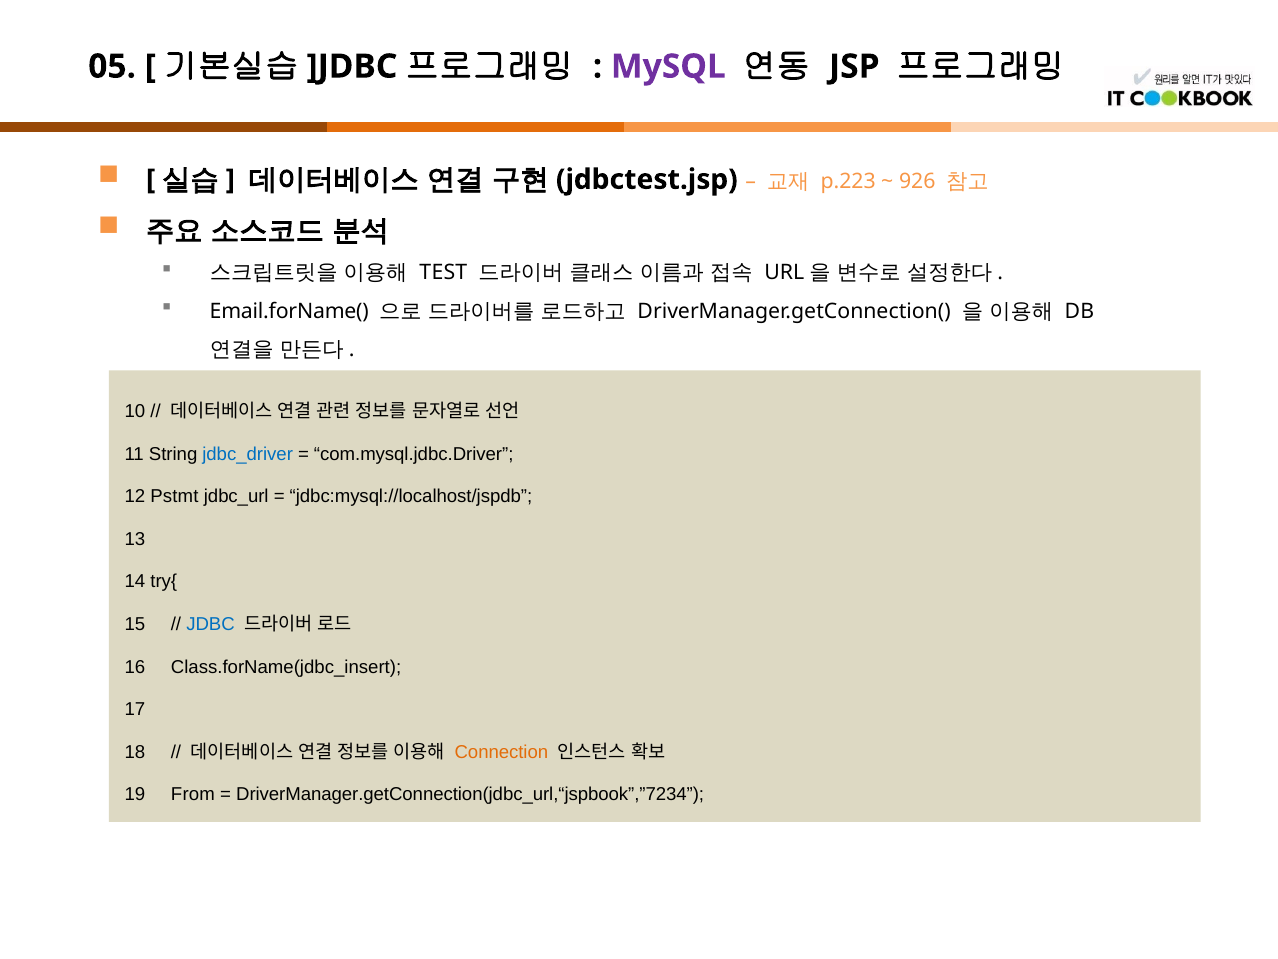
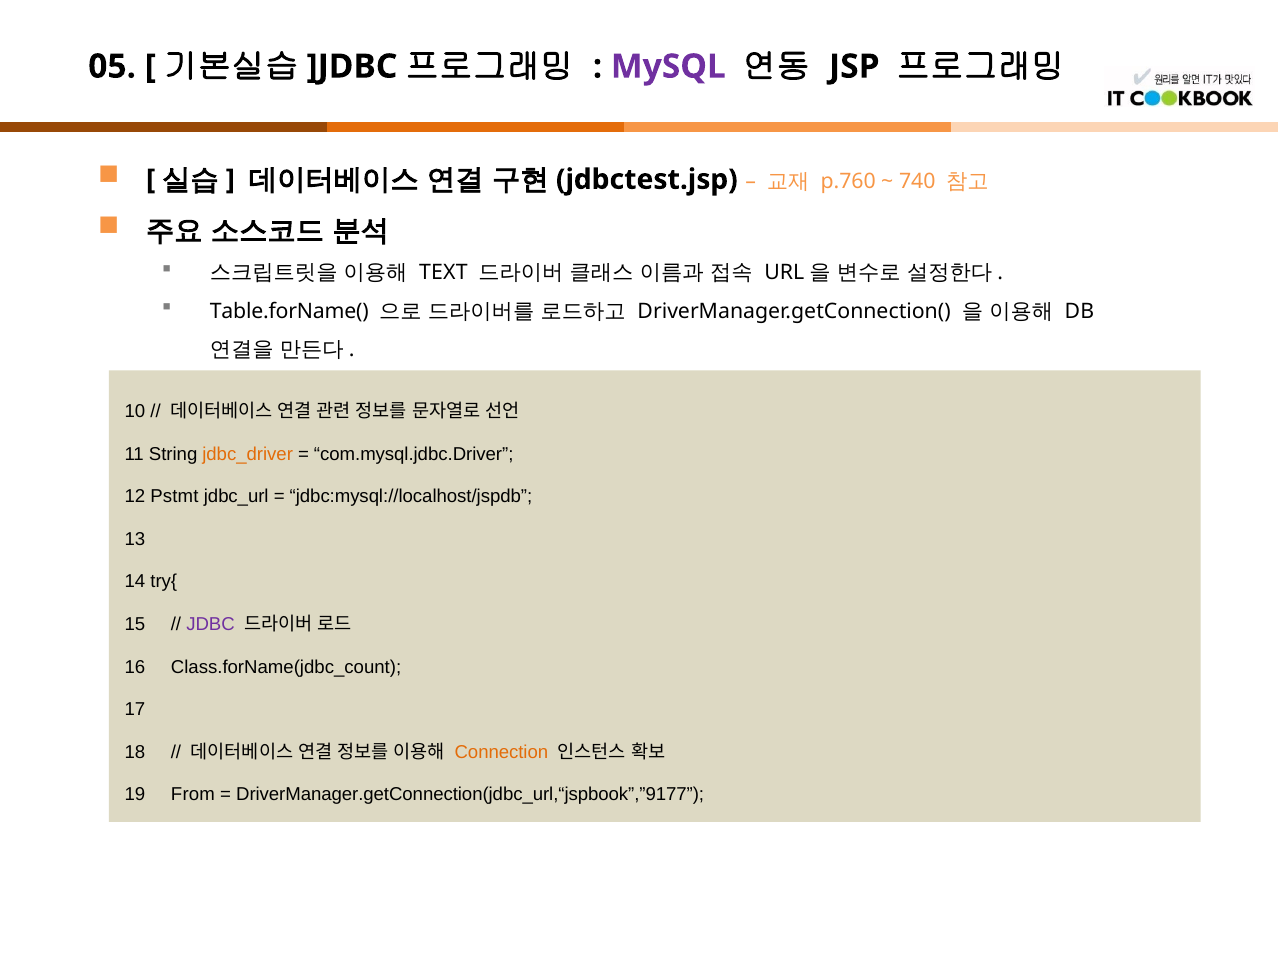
p.223: p.223 -> p.760 (848, 182)
926: 926 -> 740 (917, 182)
TEST: TEST -> TEXT (443, 273)
Email.forName(: Email.forName( -> Table.forName( (289, 311)
jdbc_driver colour: blue -> orange (248, 454)
JDBC colour: blue -> purple (211, 624)
Class.forName(jdbc_insert: Class.forName(jdbc_insert -> Class.forName(jdbc_count (286, 667)
DriverManager.getConnection(jdbc_url,“jspbook”,”7234: DriverManager.getConnection(jdbc_url,“jspbook”,”7234 -> DriverManager.getConnection(jdbc_url,“jspbook”,”9177 (470, 794)
